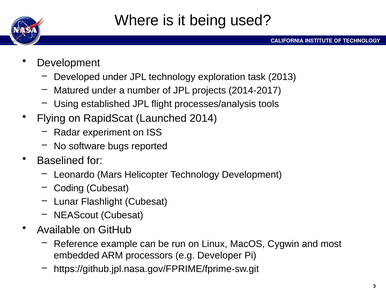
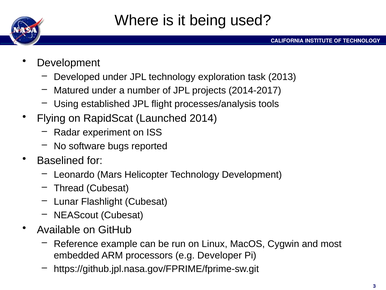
Coding: Coding -> Thread (69, 188)
